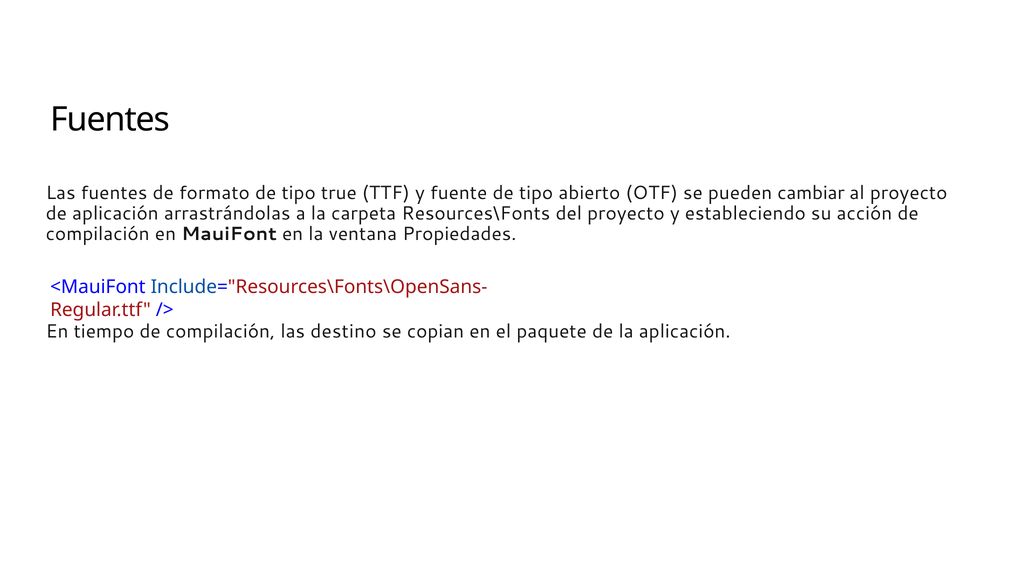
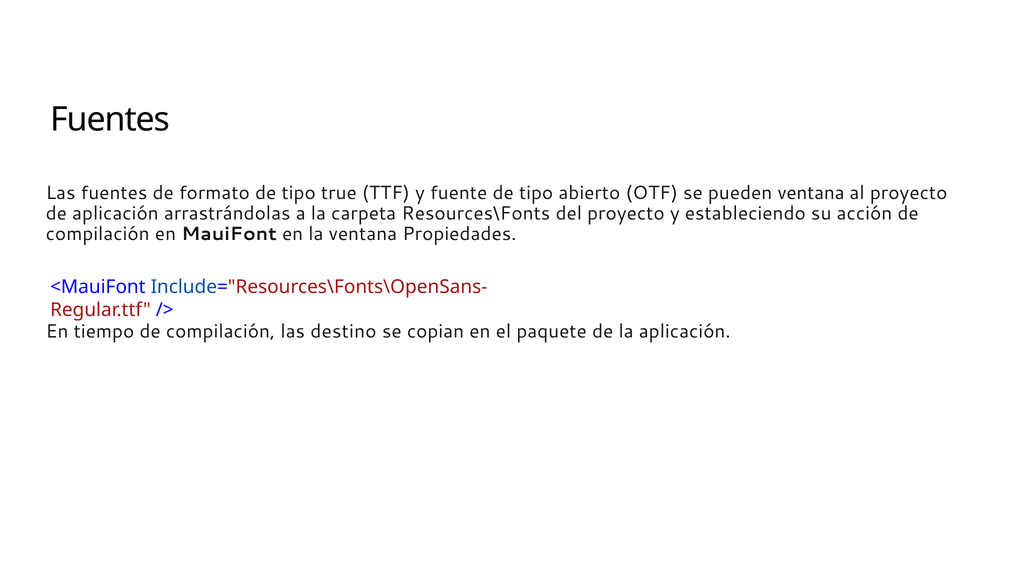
pueden cambiar: cambiar -> ventana (811, 193)
